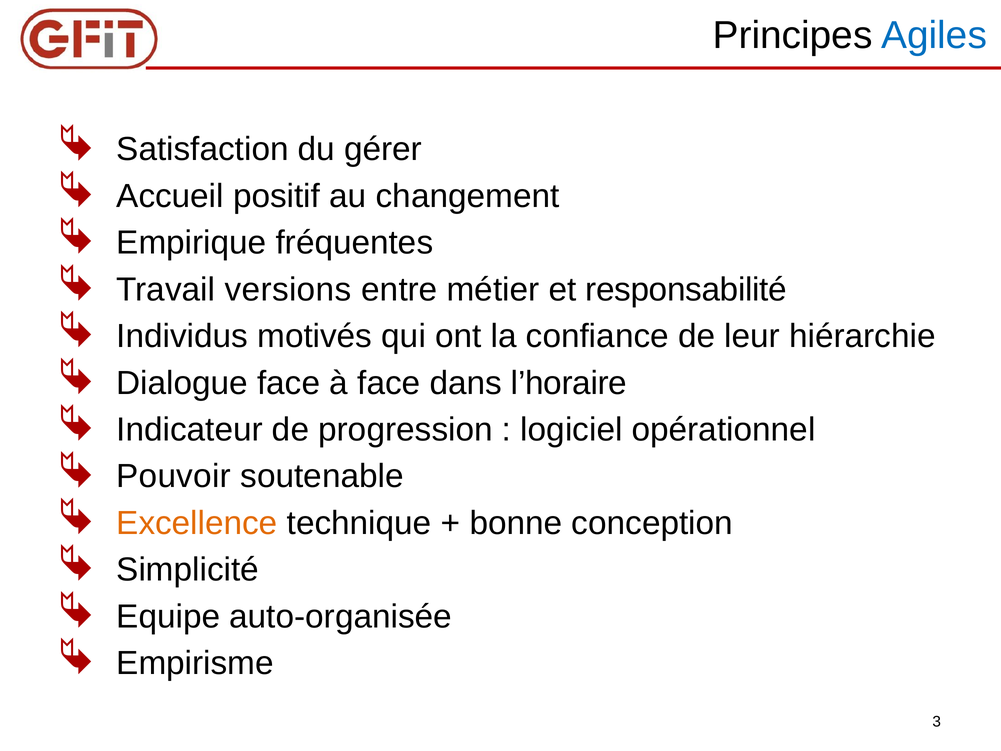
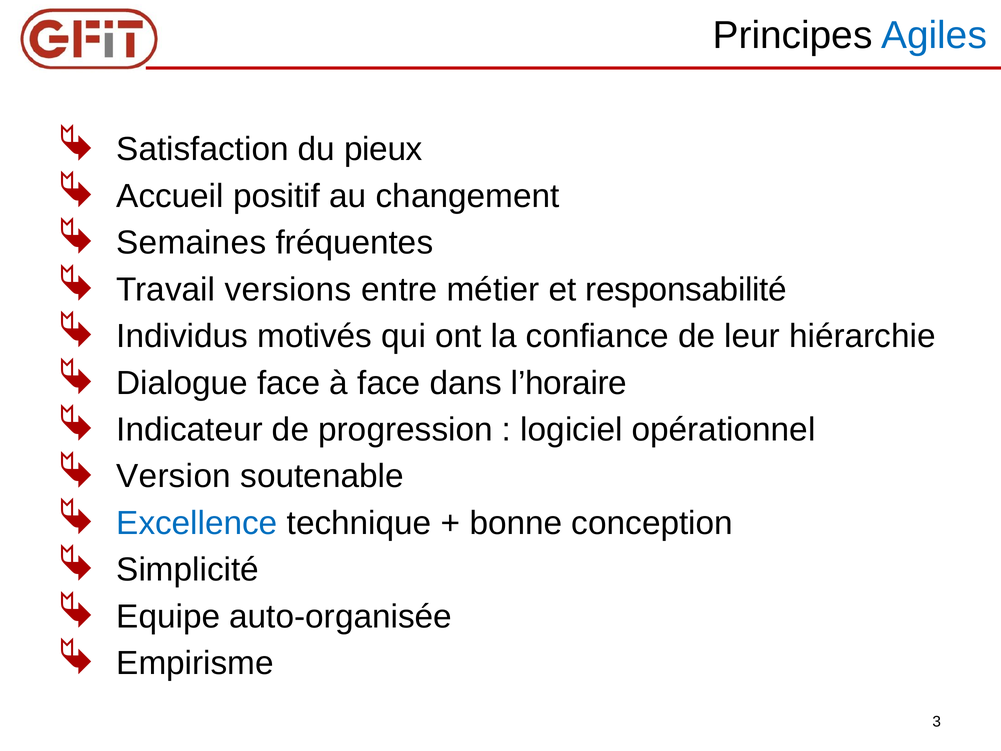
gérer: gérer -> pieux (383, 149)
Empirique: Empirique -> Semaines (191, 243)
Pouvoir: Pouvoir -> Version (174, 476)
Excellence colour: orange -> blue (197, 523)
